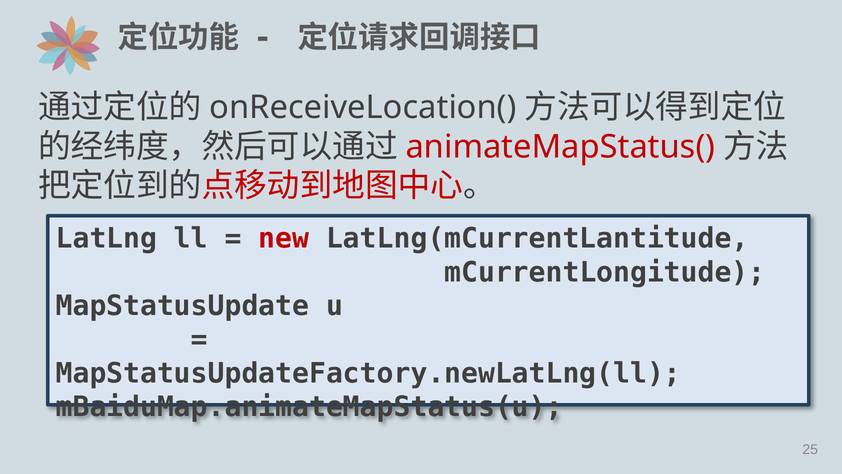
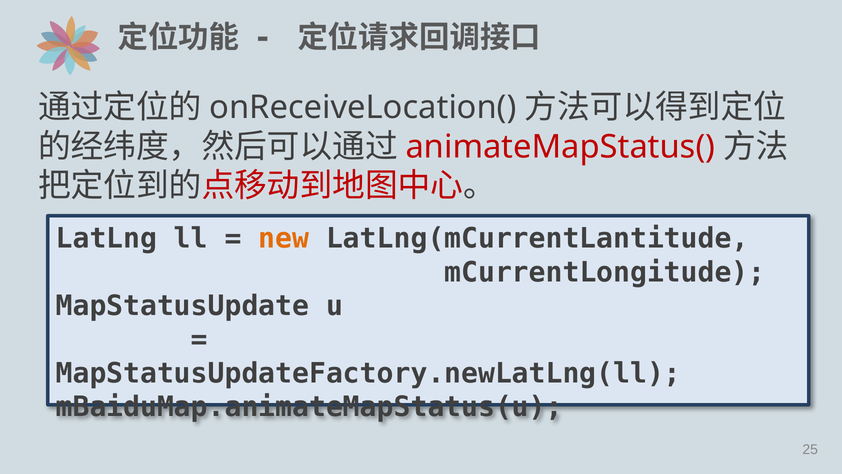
new colour: red -> orange (284, 238)
